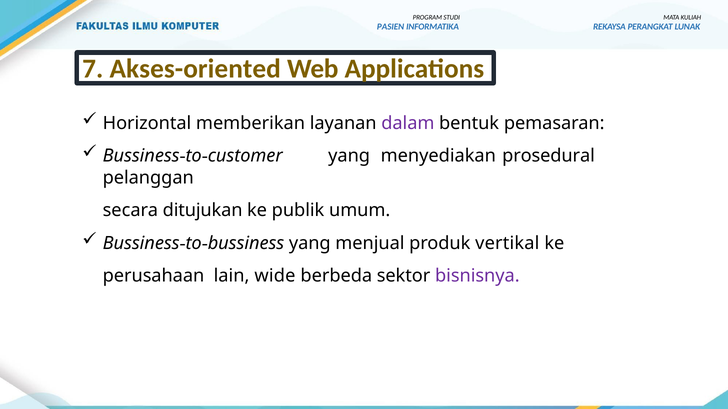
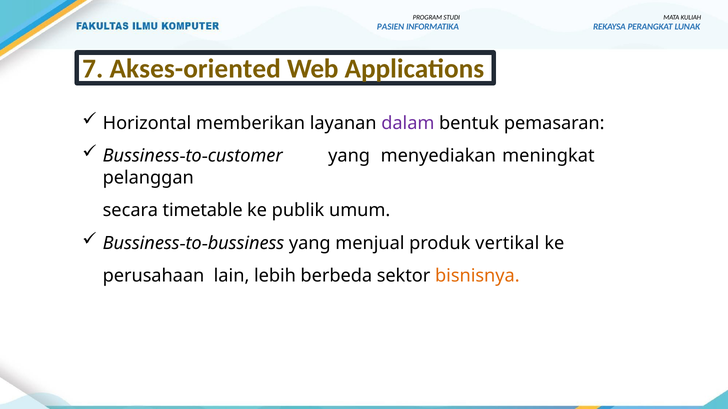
prosedural: prosedural -> meningkat (548, 156)
ditujukan: ditujukan -> timetable (203, 211)
wide: wide -> lebih (275, 276)
bisnisnya colour: purple -> orange (477, 276)
